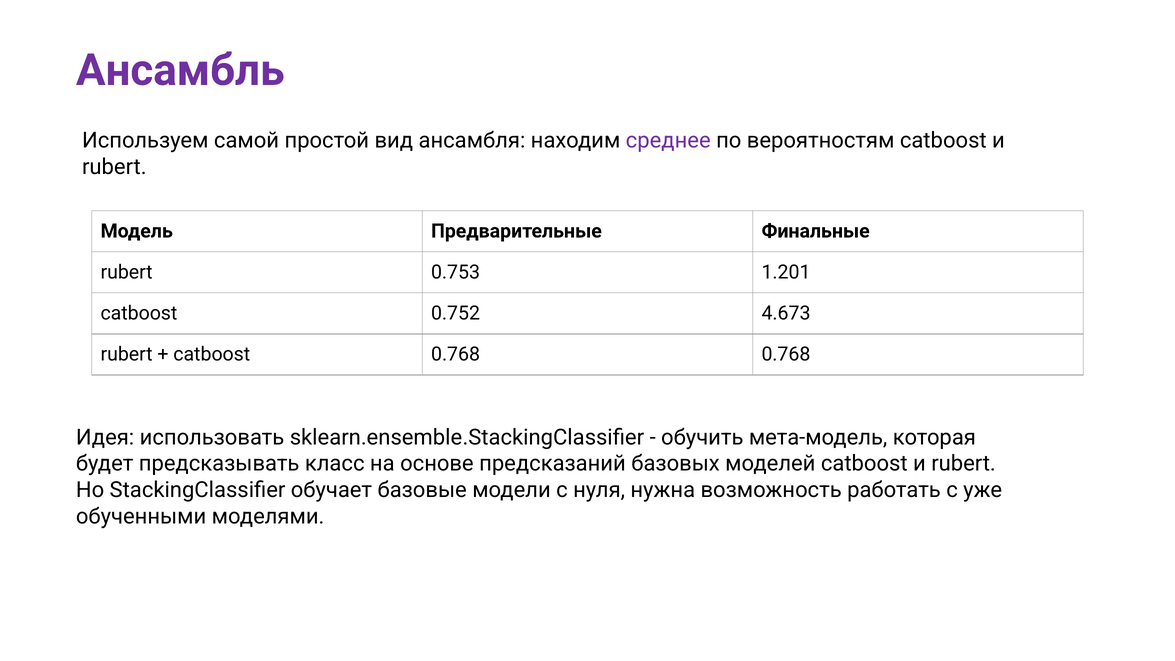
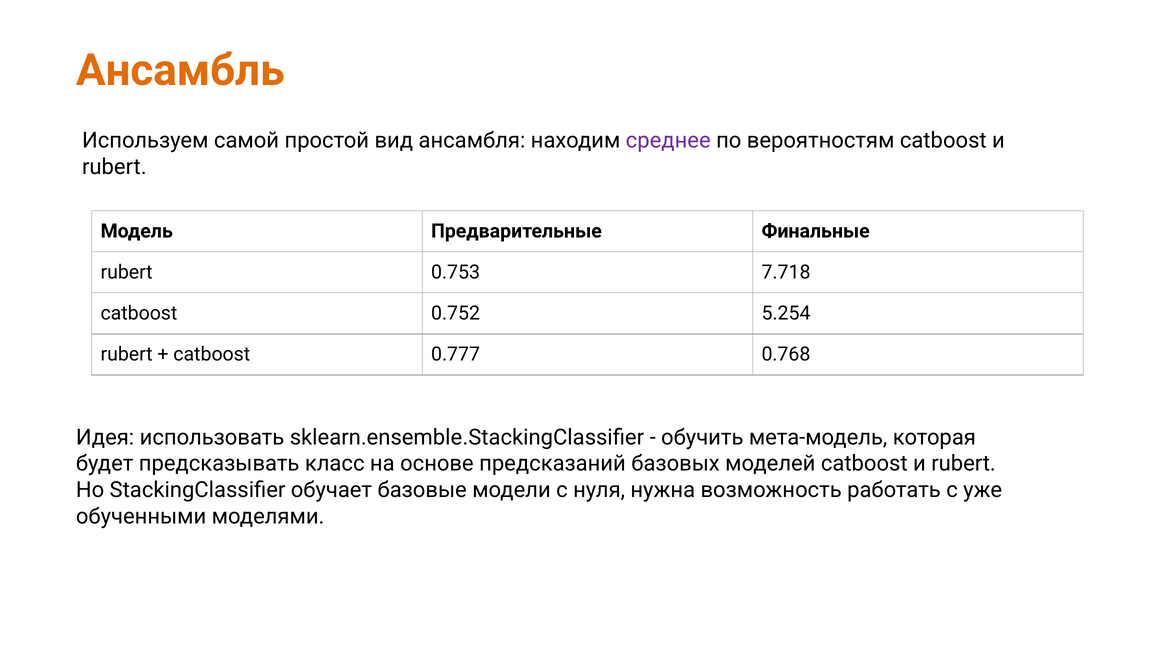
Ансамбль colour: purple -> orange (180, 70)
1.201: 1.201 -> 7.718 (786, 272)
4.673: 4.673 -> 5.254 (786, 313)
catboost 0.768: 0.768 -> 0.777 (456, 354)
